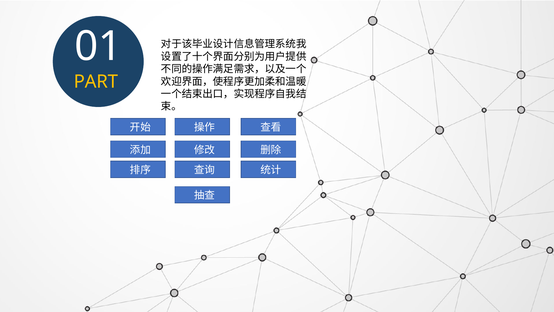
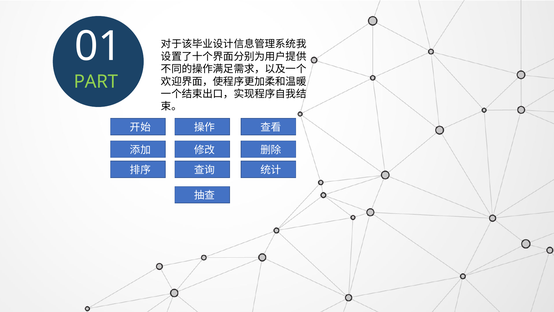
PART colour: yellow -> light green (96, 82)
